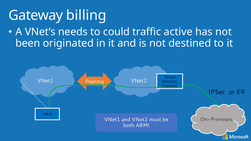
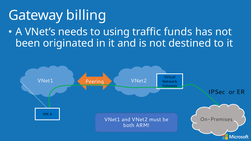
could: could -> using (116, 32)
active: active -> funds (178, 32)
